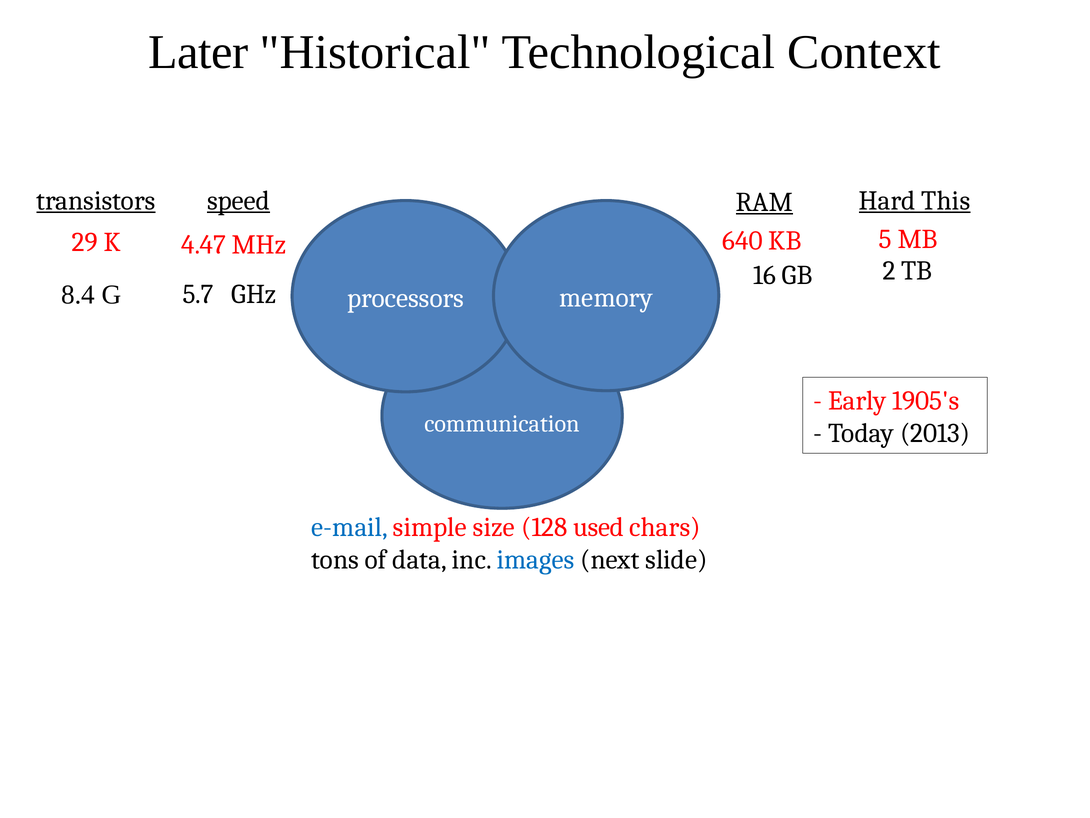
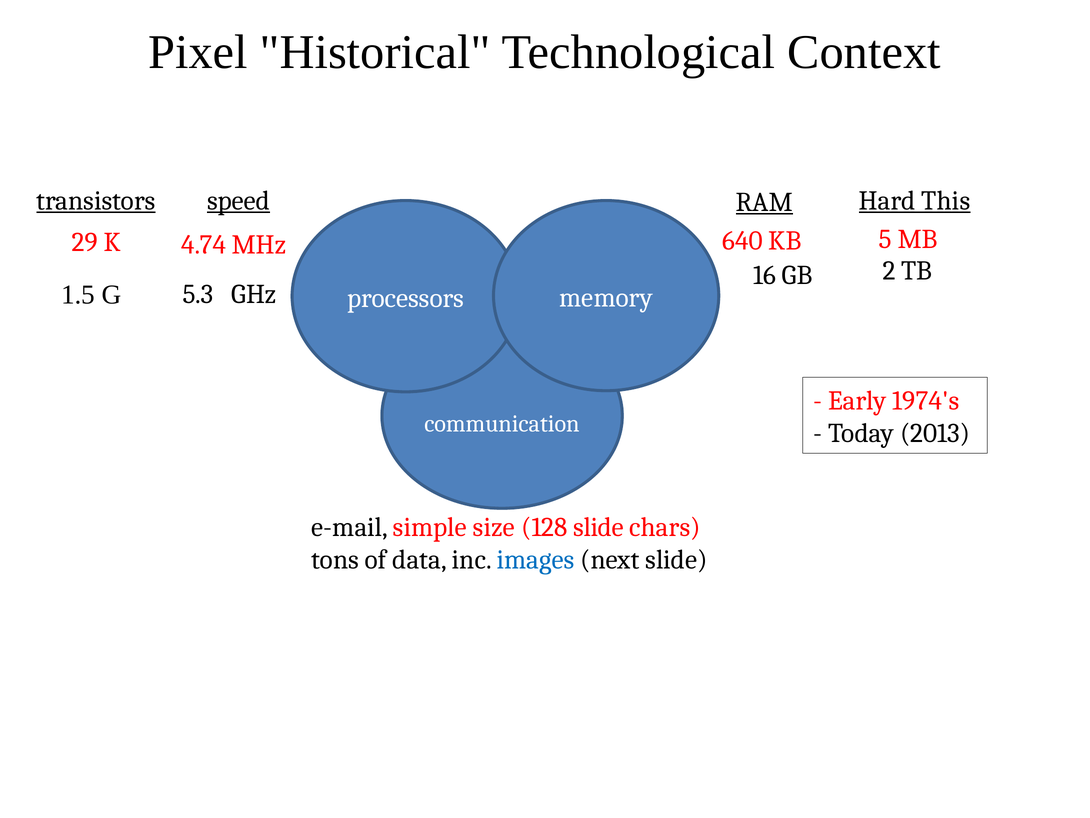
Later: Later -> Pixel (198, 52)
4.47: 4.47 -> 4.74 (204, 245)
8.4: 8.4 -> 1.5 (78, 295)
5.7: 5.7 -> 5.3 (198, 294)
1905's: 1905's -> 1974's (926, 401)
e-mail colour: blue -> black (350, 527)
128 used: used -> slide (599, 527)
